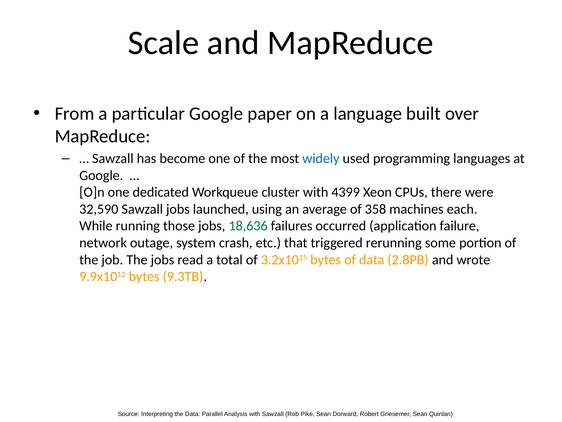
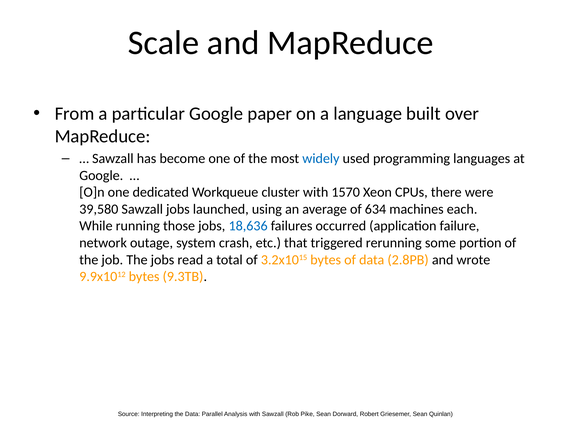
4399: 4399 -> 1570 (346, 192)
32,590: 32,590 -> 39,580 (99, 209)
358: 358 -> 634 (375, 209)
18,636 colour: green -> blue (248, 226)
